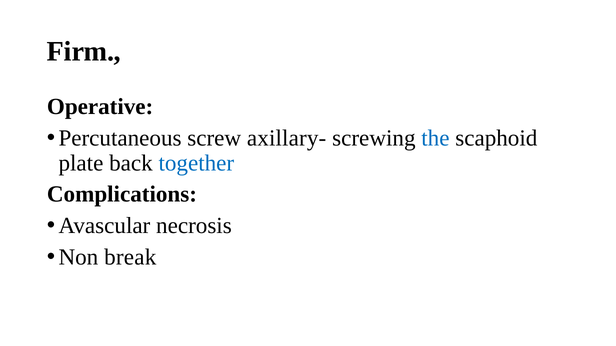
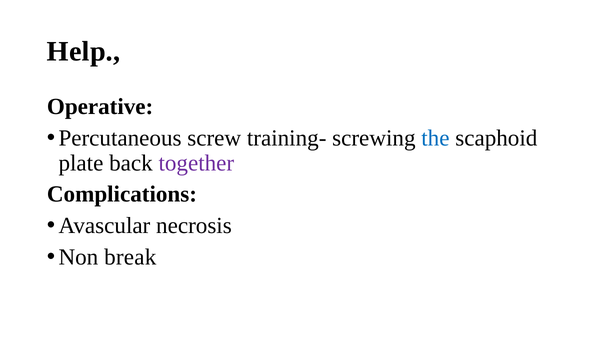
Firm: Firm -> Help (84, 52)
axillary-: axillary- -> training- (287, 138)
together colour: blue -> purple (196, 163)
